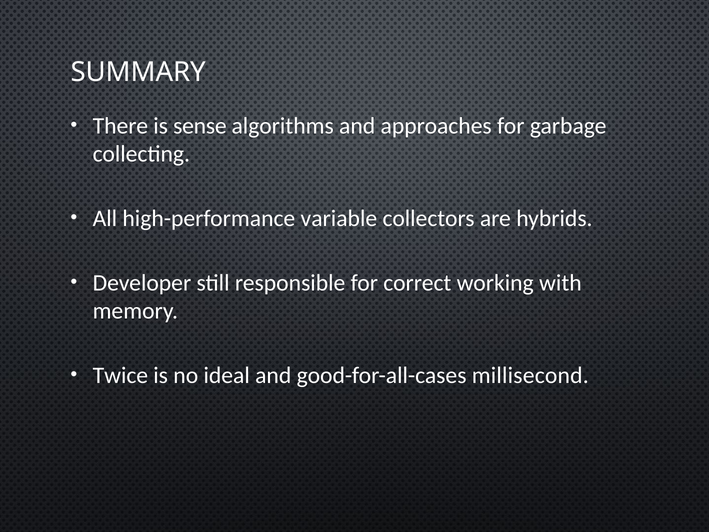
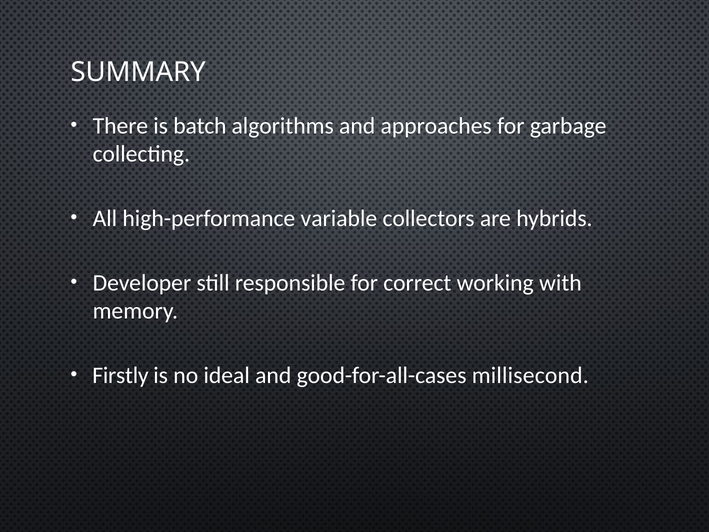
sense: sense -> batch (200, 126)
Twice: Twice -> Firstly (120, 375)
